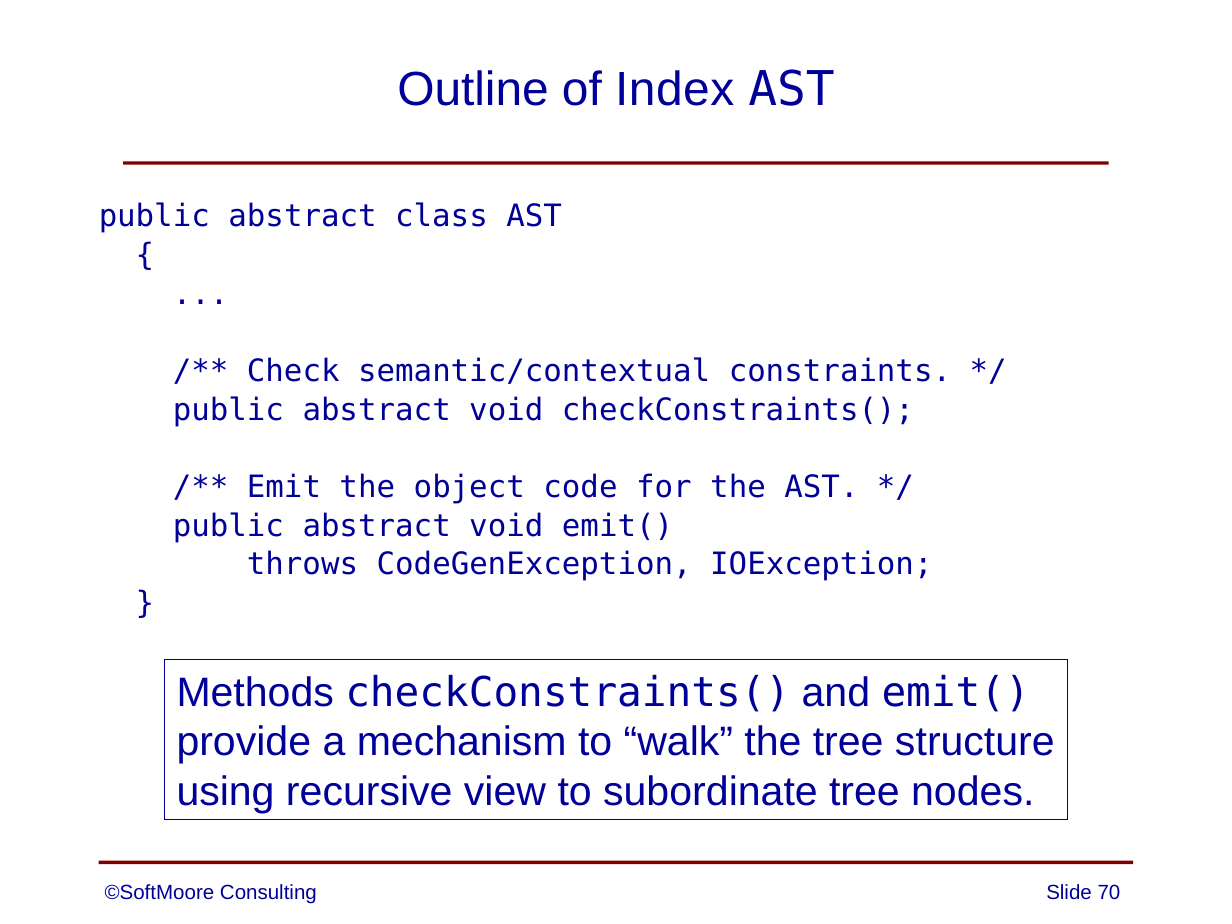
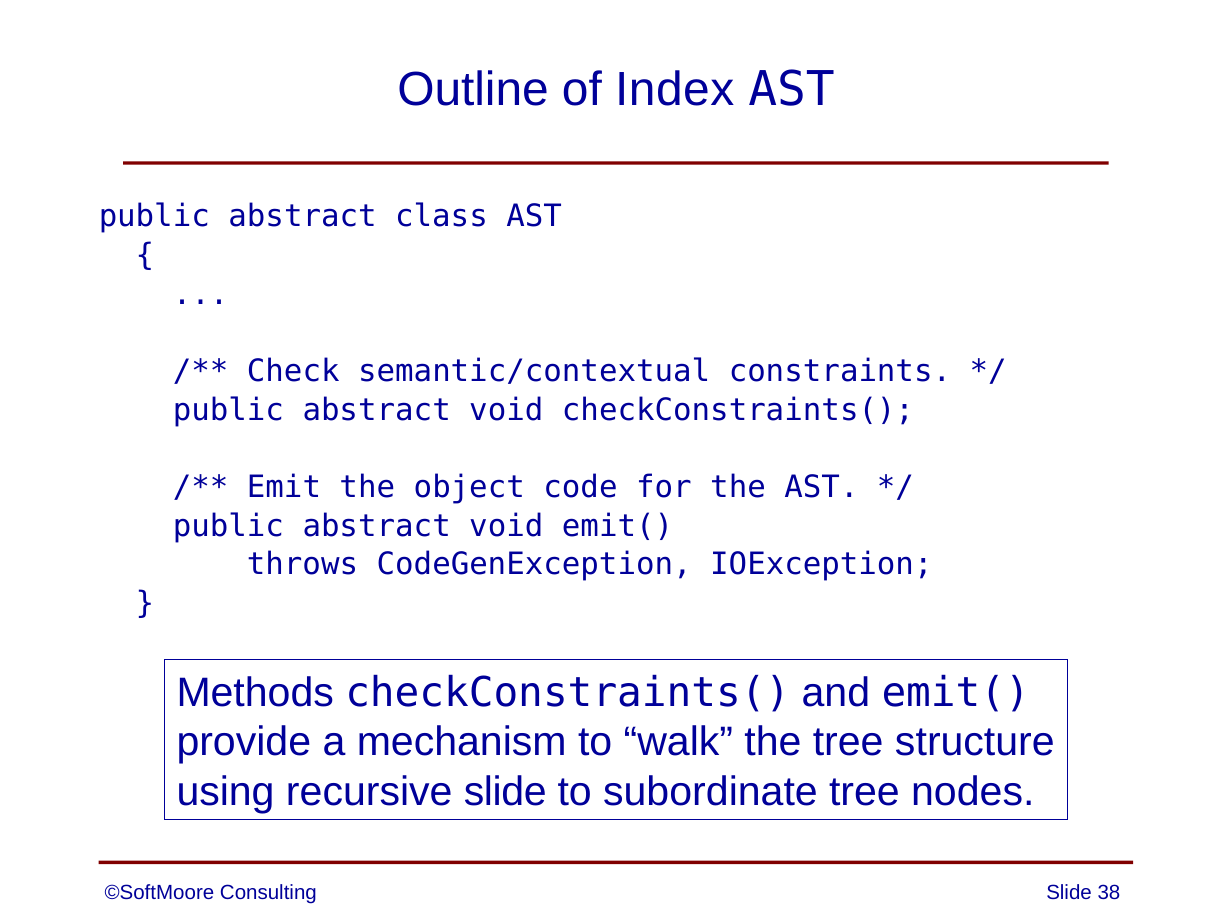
recursive view: view -> slide (505, 792)
70: 70 -> 38 (1109, 893)
